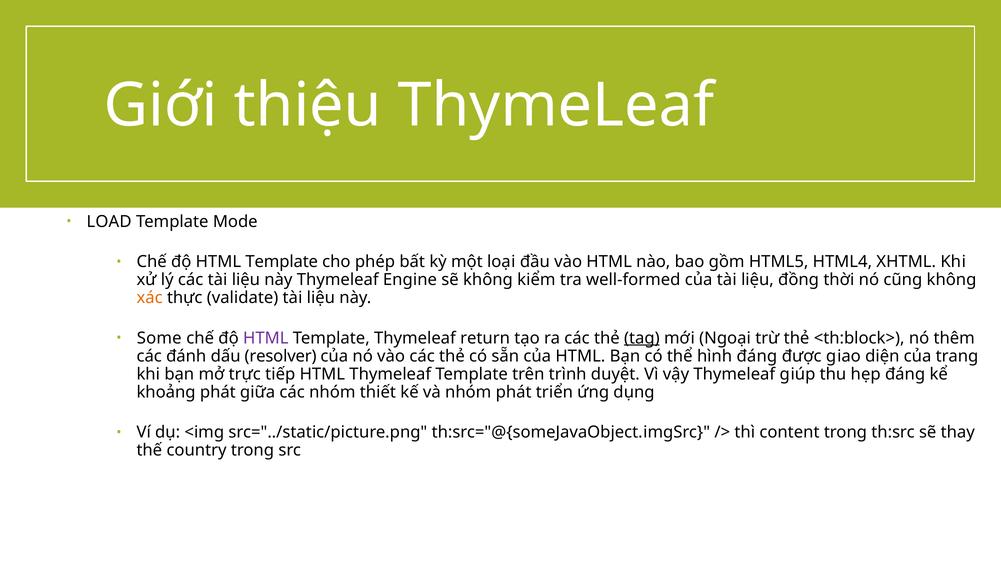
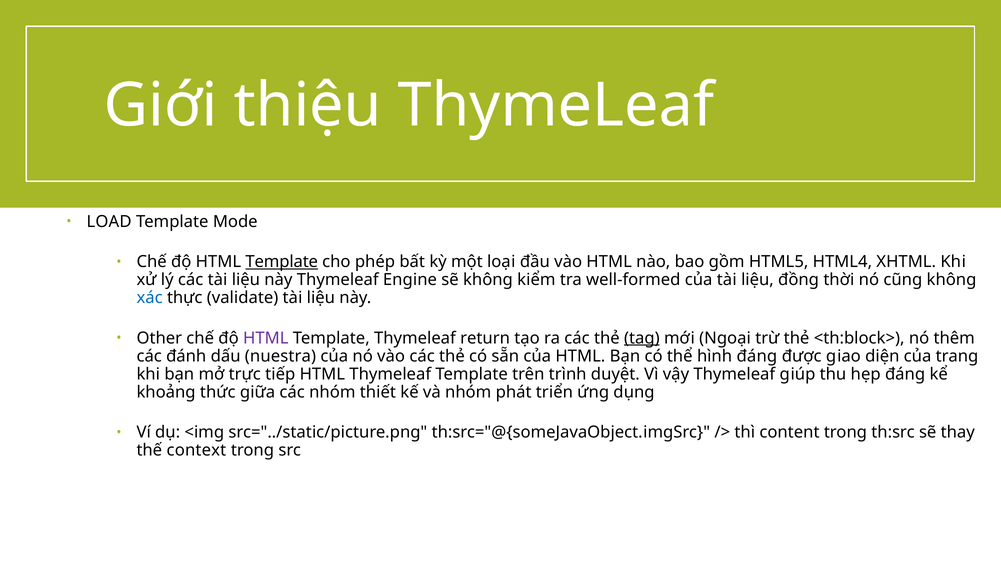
Template underline: none -> present (282, 262)
xác colour: orange -> blue (150, 298)
Some: Some -> Other (159, 338)
resolver: resolver -> nuestra (280, 356)
khoảng phát: phát -> thức (218, 392)
country: country -> context (196, 450)
